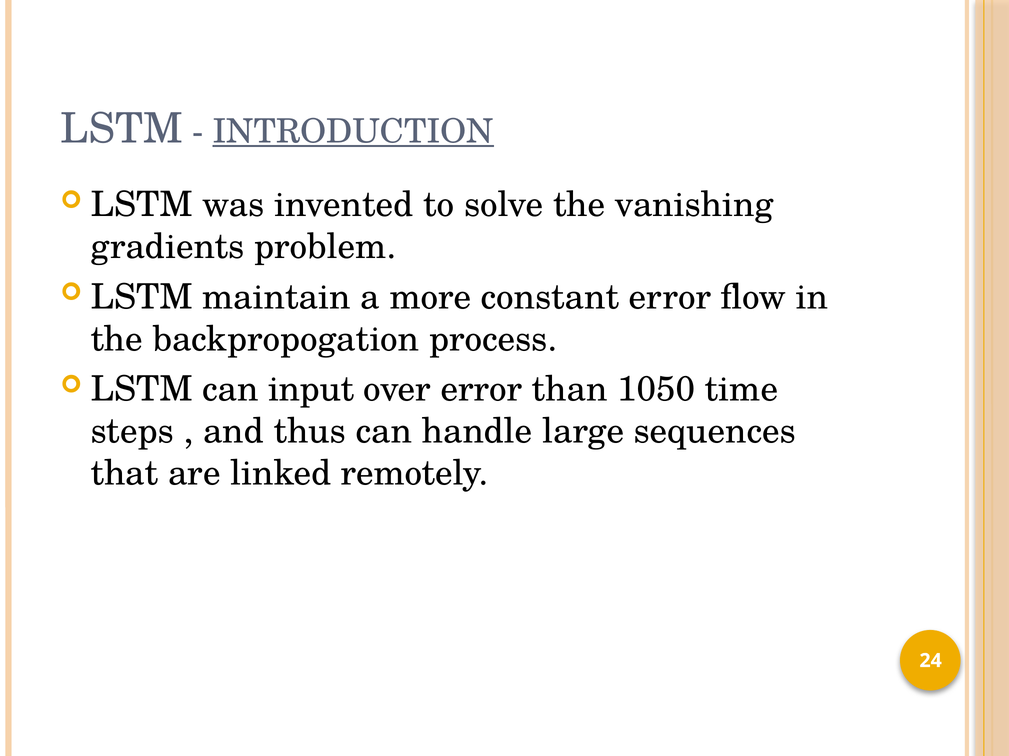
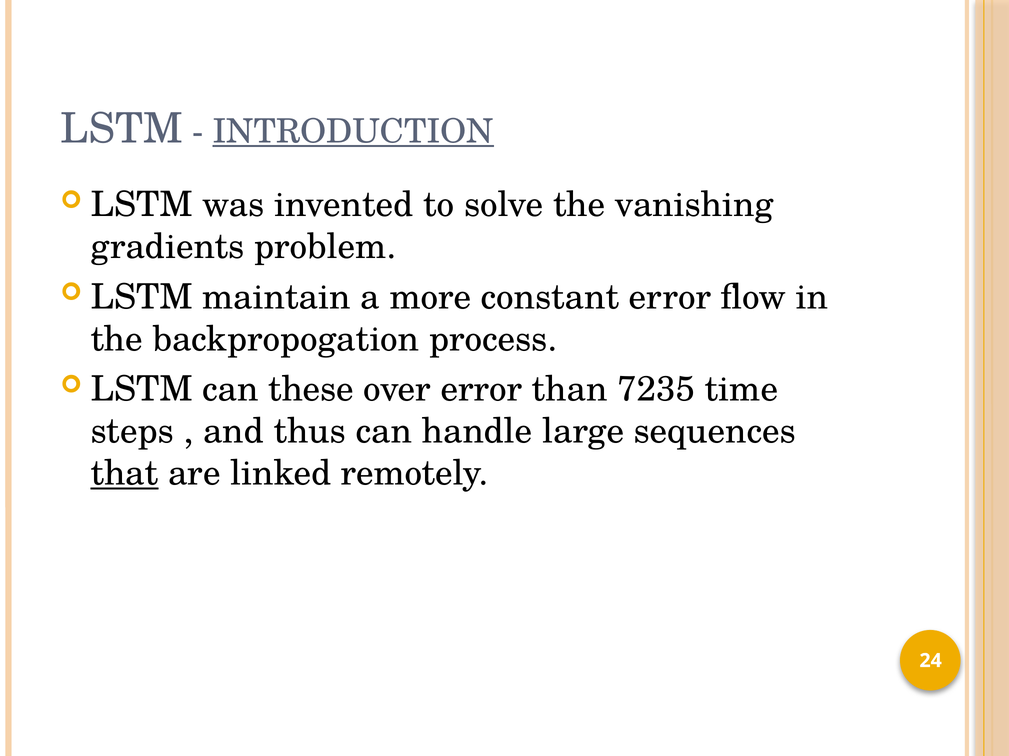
input: input -> these (311, 390)
1050: 1050 -> 7235 (656, 390)
that underline: none -> present (125, 474)
